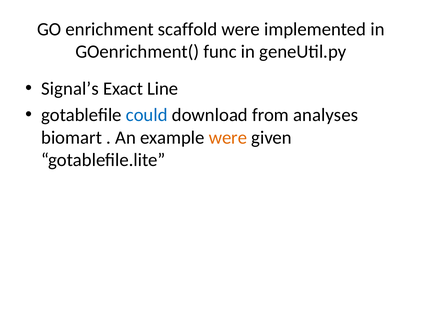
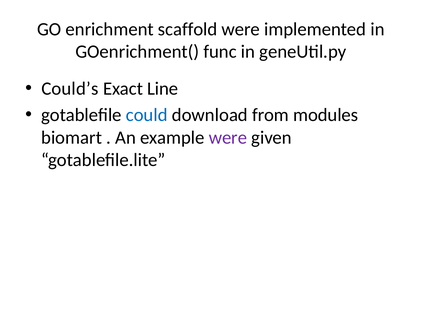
Signal’s: Signal’s -> Could’s (70, 89)
analyses: analyses -> modules (326, 115)
were colour: orange -> purple (228, 137)
